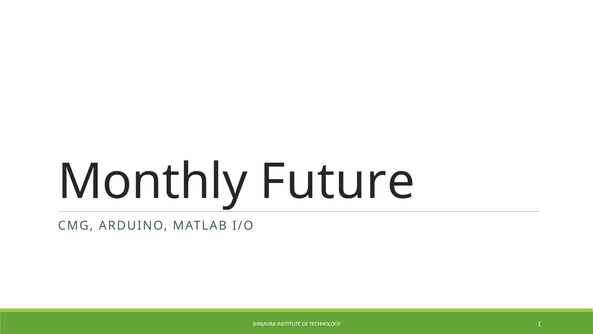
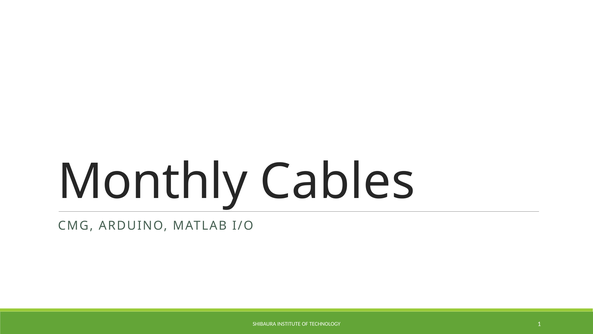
Future: Future -> Cables (338, 182)
